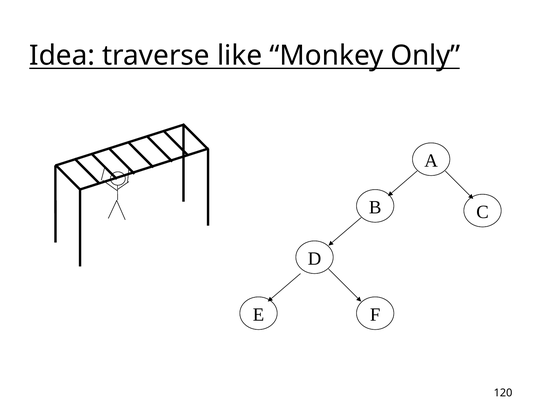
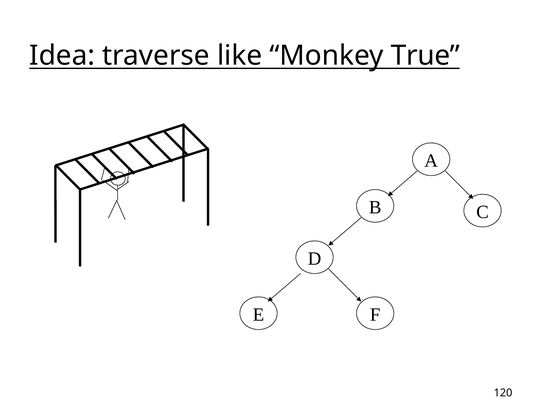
Only: Only -> True (425, 56)
